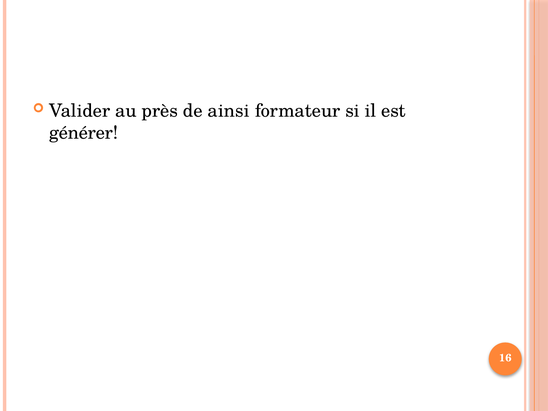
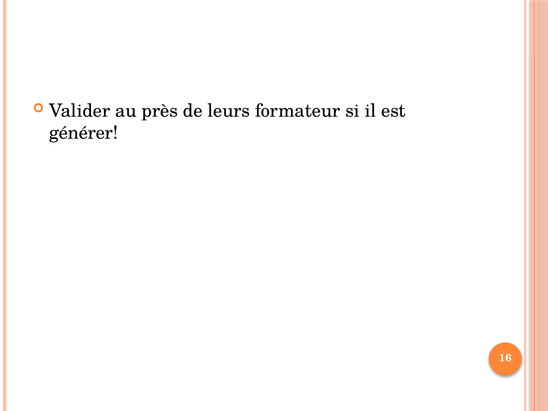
ainsi: ainsi -> leurs (229, 111)
